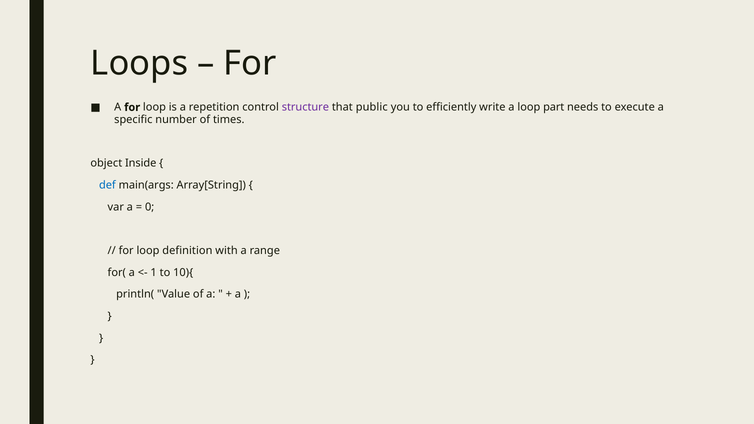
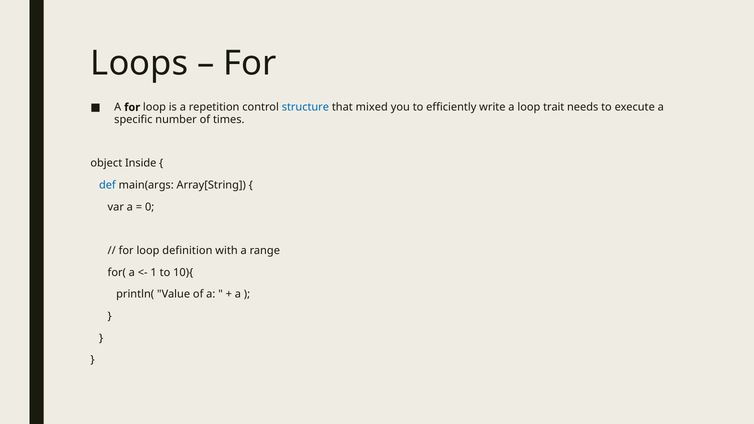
structure colour: purple -> blue (305, 107)
public: public -> mixed (372, 107)
part: part -> trait (554, 107)
